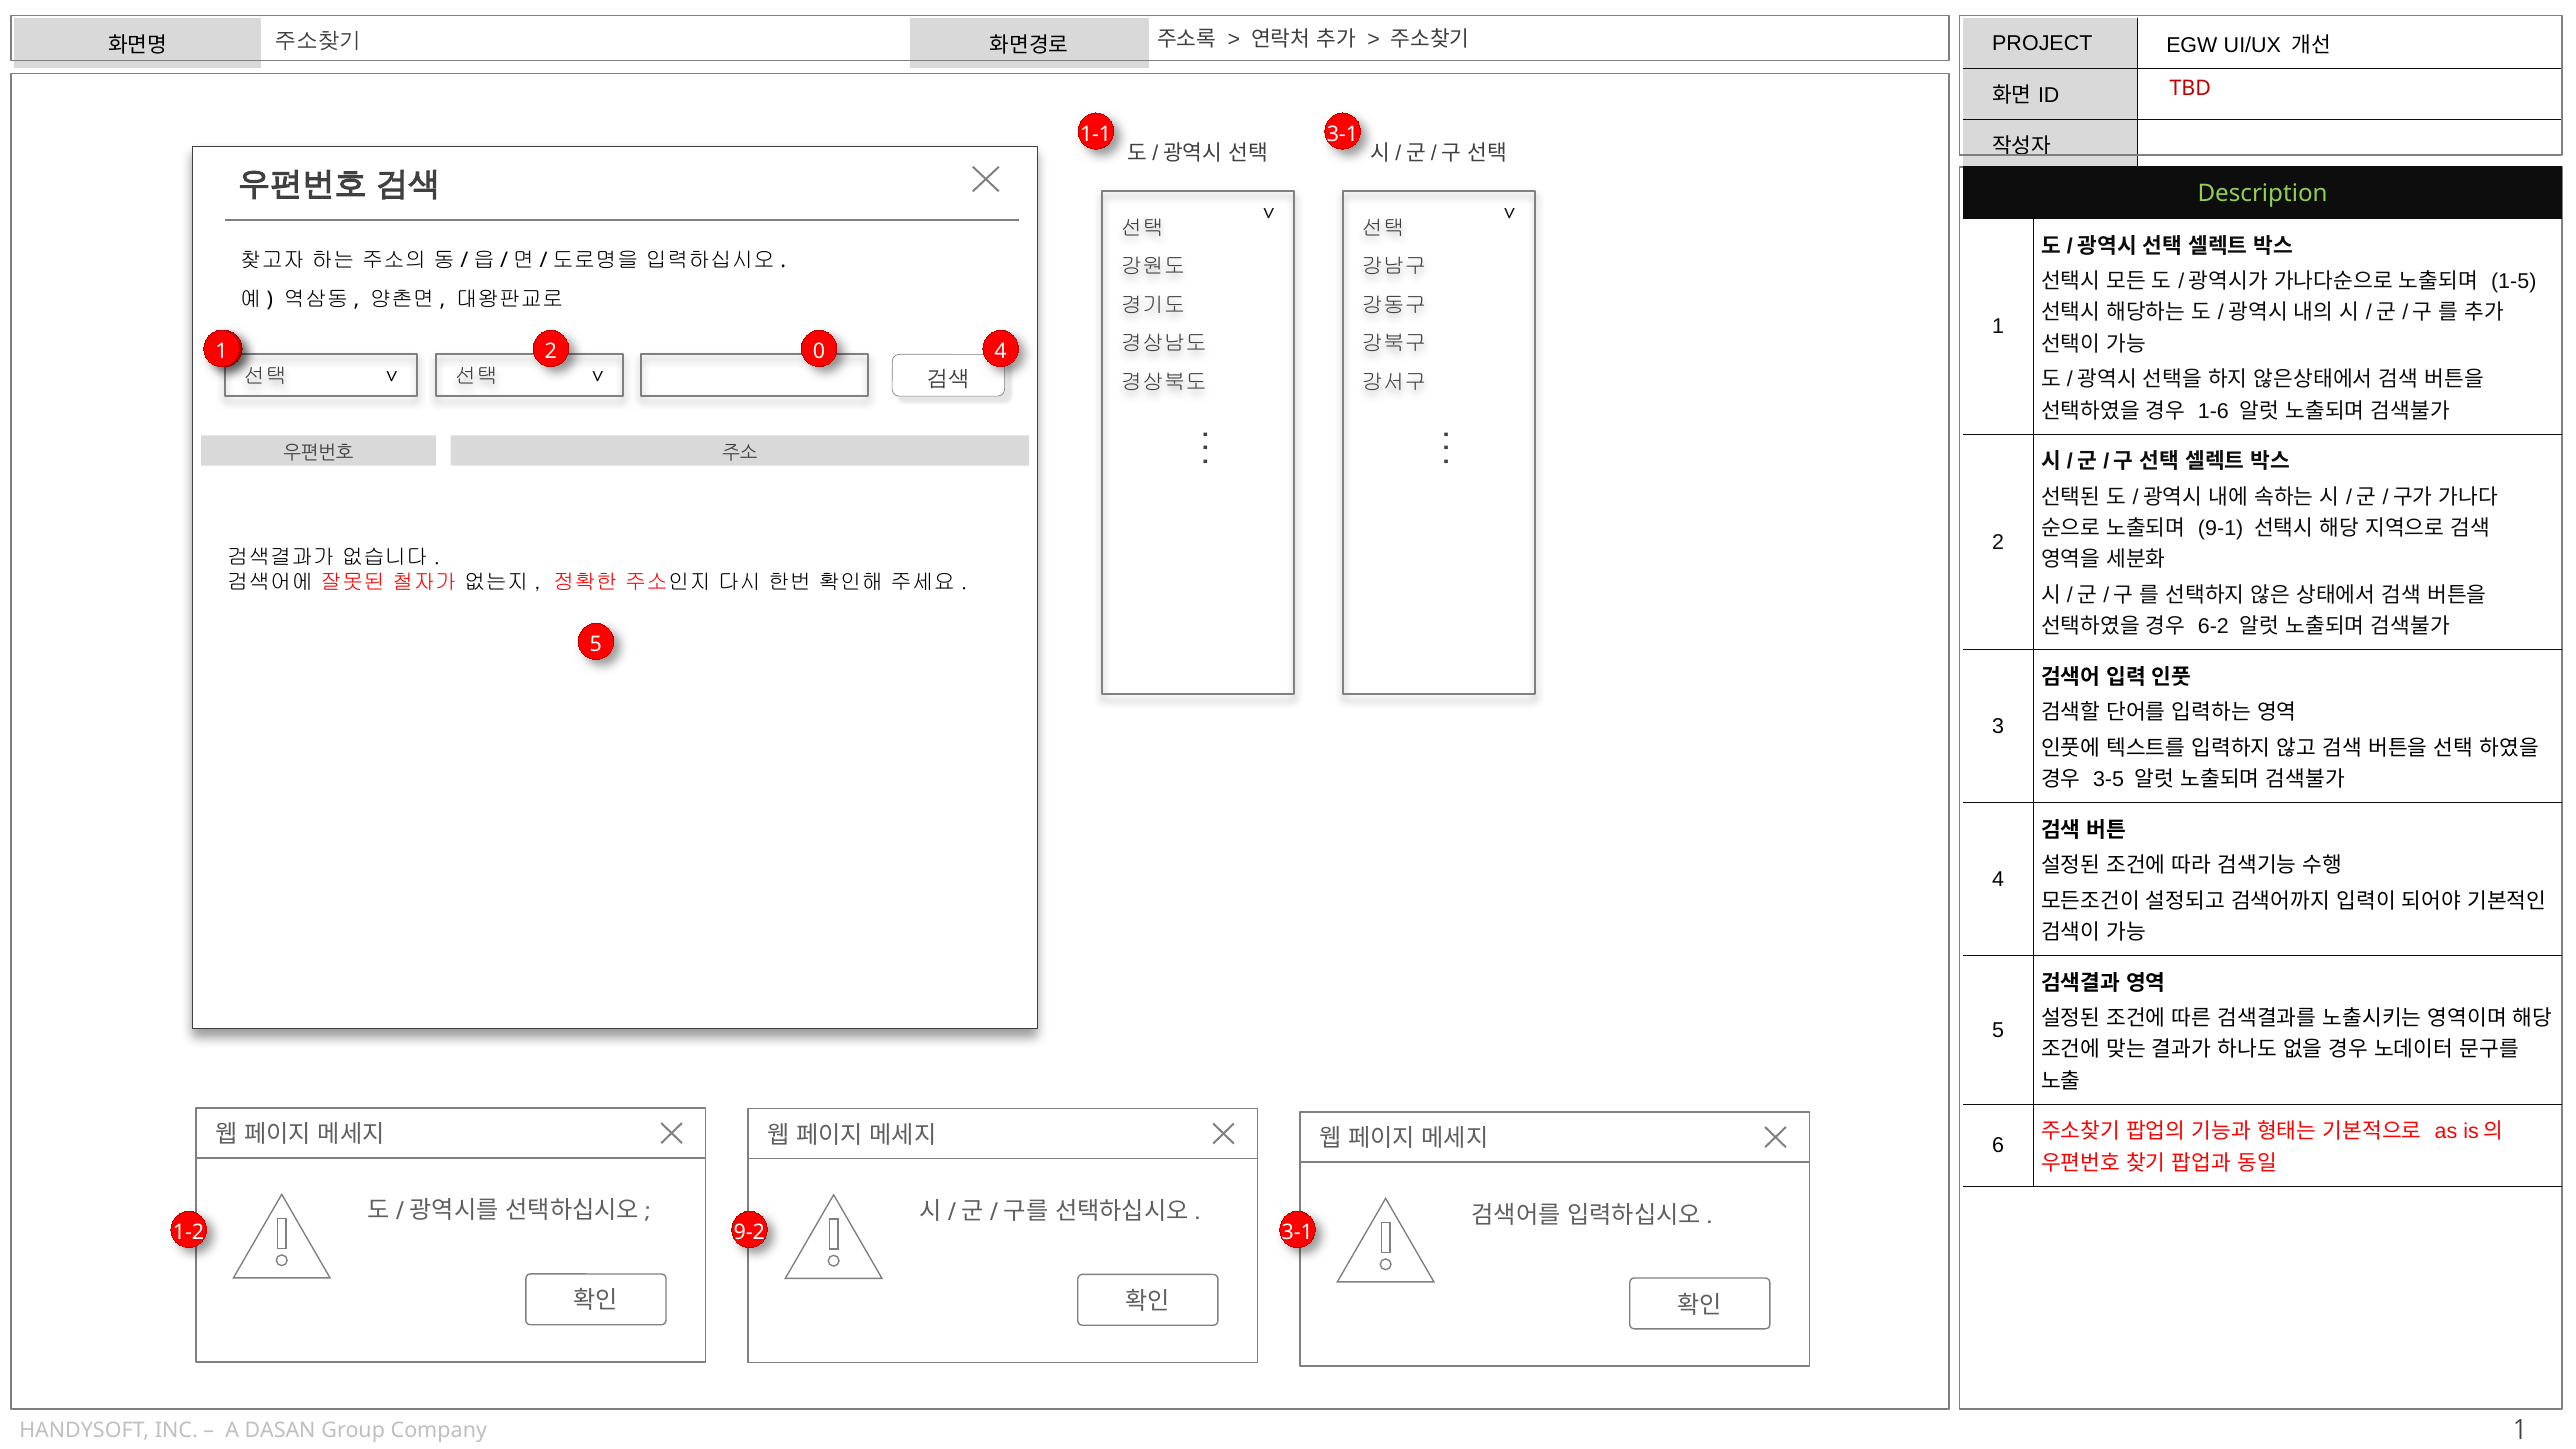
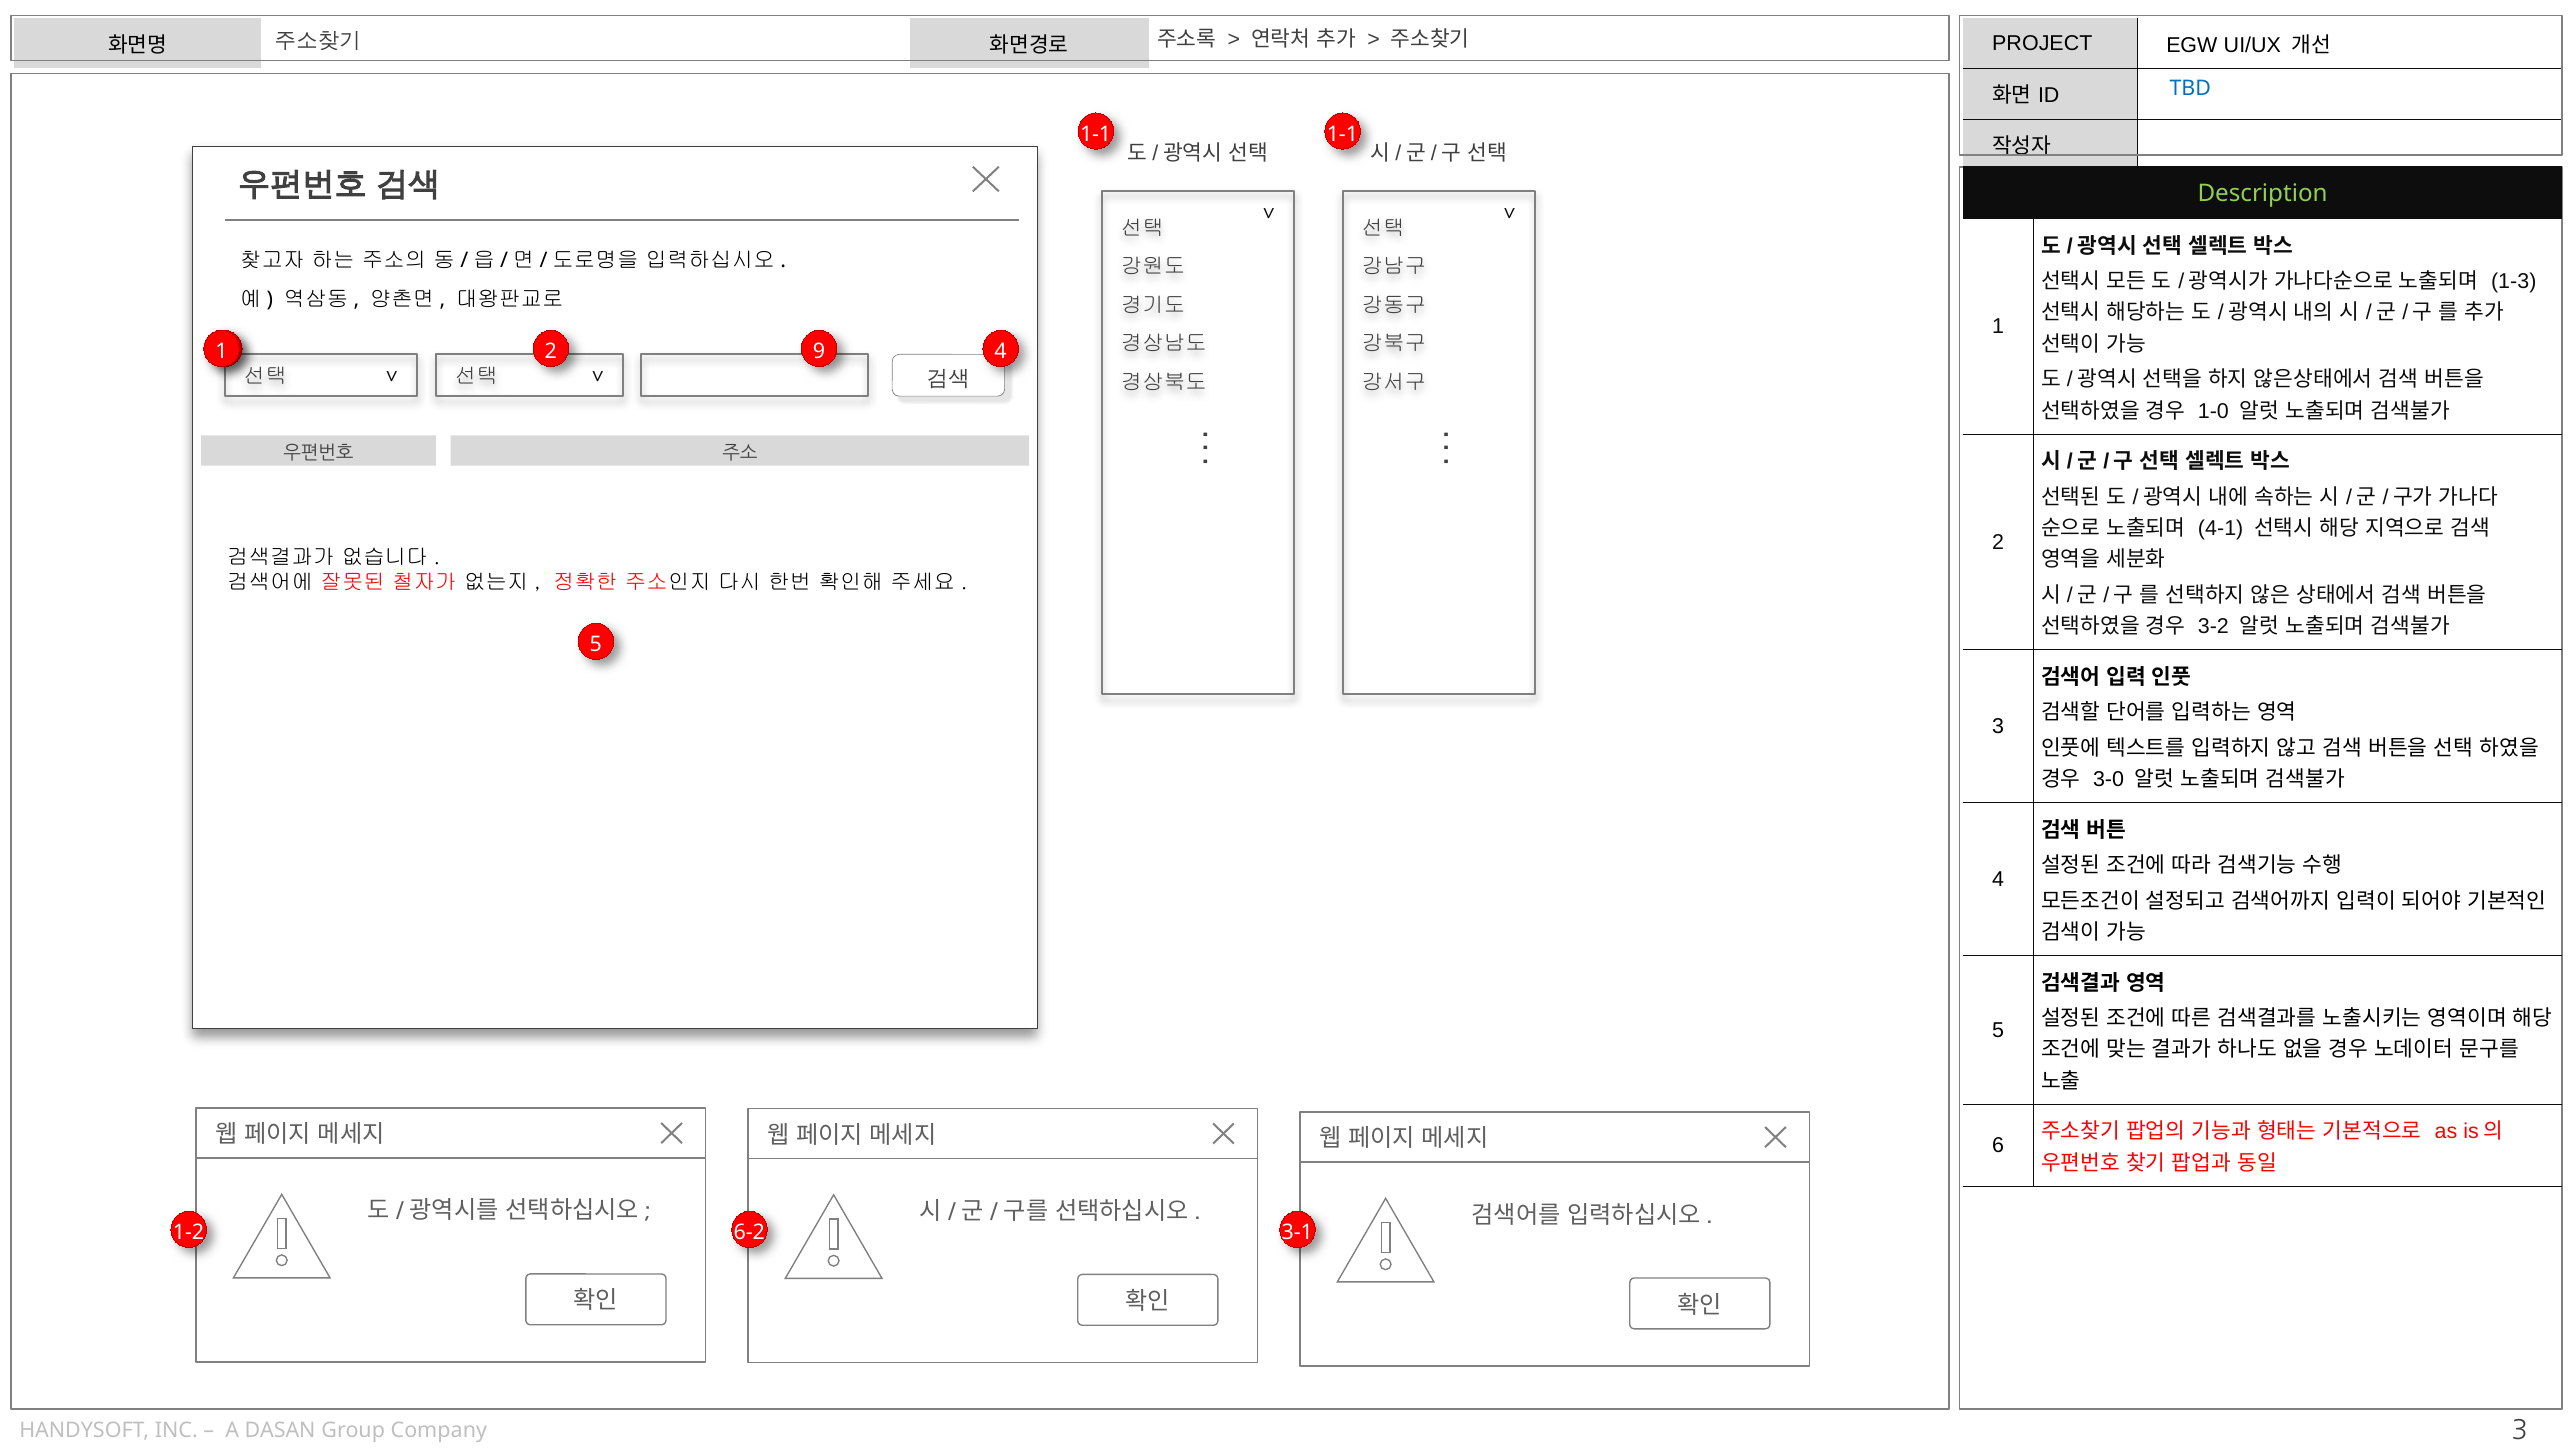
TBD colour: red -> blue (2190, 88)
1-1 3-1: 3-1 -> 1-1 (1342, 134)
1-5: 1-5 -> 1-3 (2514, 282)
0: 0 -> 9 (819, 352)
1-6: 1-6 -> 1-0 (2213, 411)
9-1: 9-1 -> 4-1 (2221, 528)
6-2: 6-2 -> 3-2 (2213, 626)
3-5: 3-5 -> 3-0 (2108, 779)
9-2: 9-2 -> 6-2 (749, 1233)
1: 1 -> 3 (2520, 1431)
